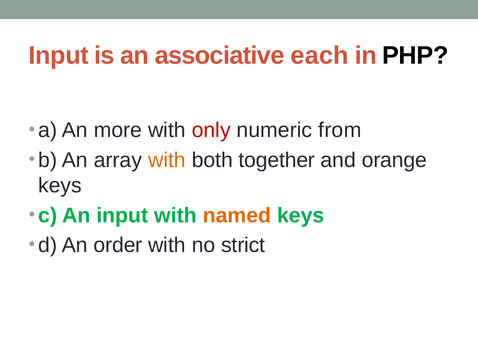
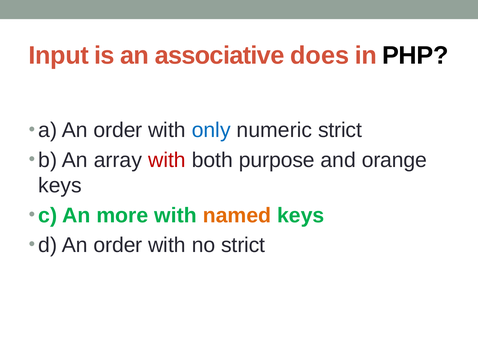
each: each -> does (320, 56)
a An more: more -> order (118, 130)
only colour: red -> blue (211, 130)
numeric from: from -> strict (340, 130)
with colour: orange -> red (167, 160)
together: together -> purpose (277, 160)
An input: input -> more (122, 215)
